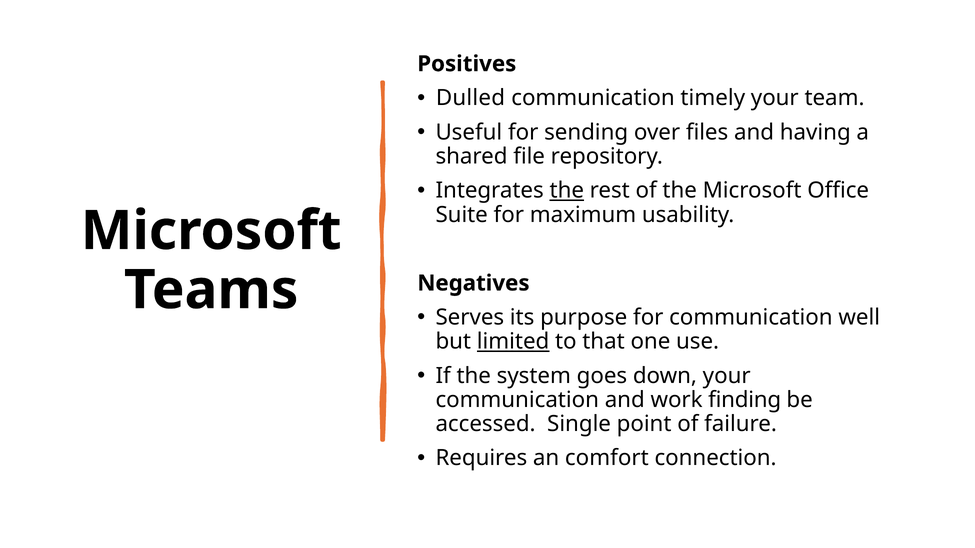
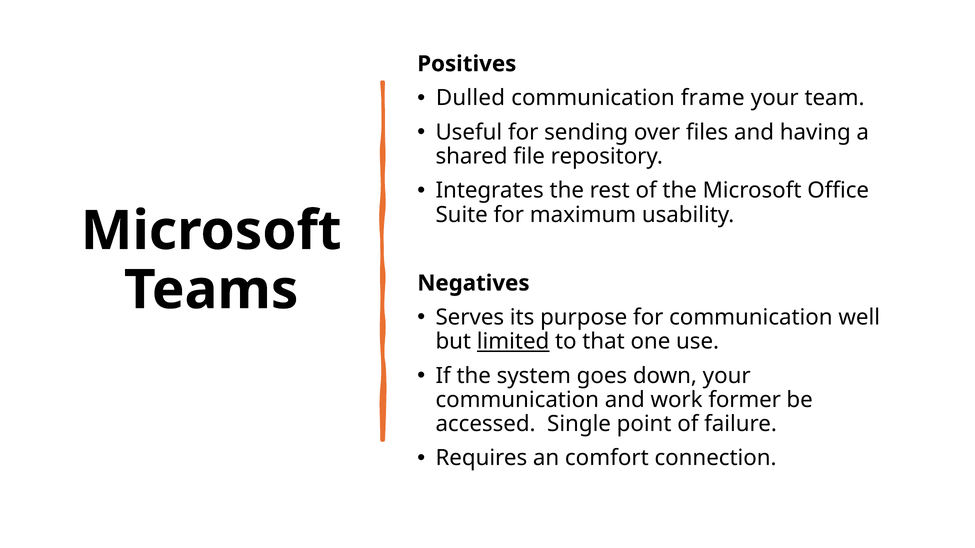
timely: timely -> frame (713, 98)
the underline: present -> none (567, 191)
finding: finding -> former (745, 400)
